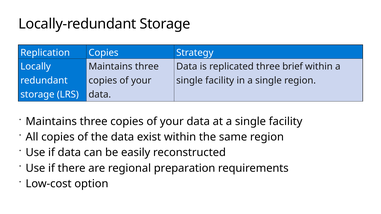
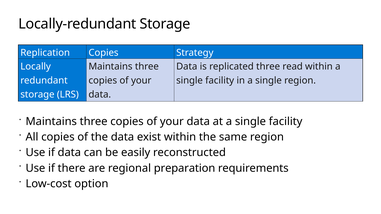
brief: brief -> read (293, 67)
